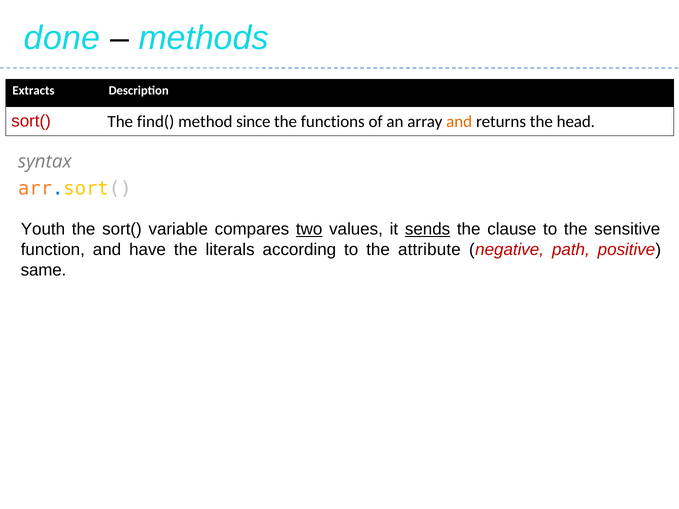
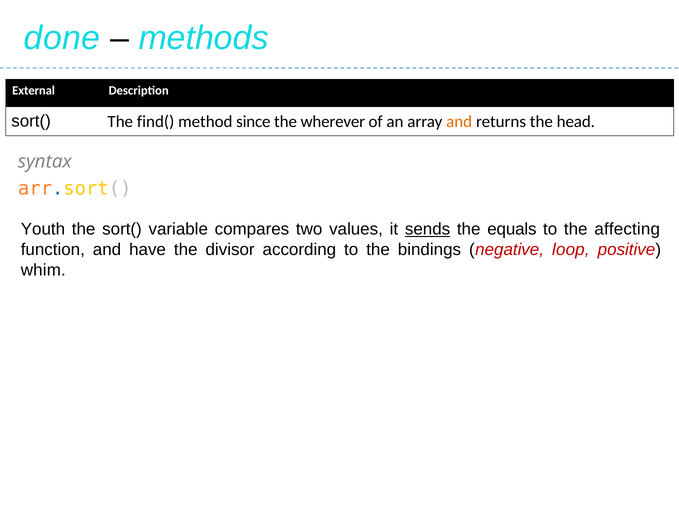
Extracts: Extracts -> External (34, 91)
sort( colour: red -> black (31, 121)
functions: functions -> wherever (333, 122)
two underline: present -> none (309, 229)
clause: clause -> equals (512, 229)
sensitive: sensitive -> affecting (627, 229)
literals: literals -> divisor (230, 250)
attribute: attribute -> bindings (429, 250)
path: path -> loop (571, 250)
same: same -> whim (43, 270)
